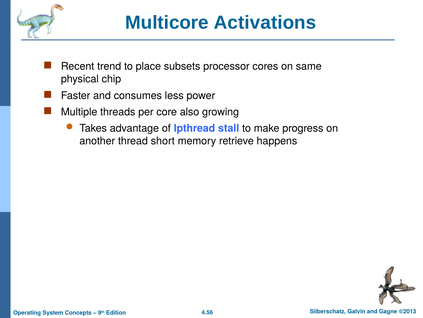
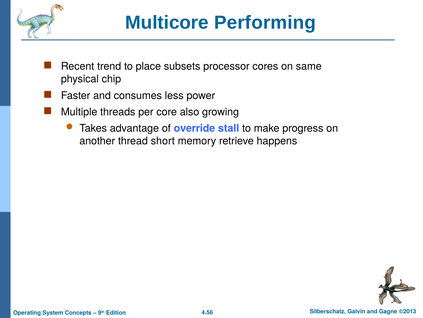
Activations: Activations -> Performing (265, 23)
lpthread: lpthread -> override (194, 128)
